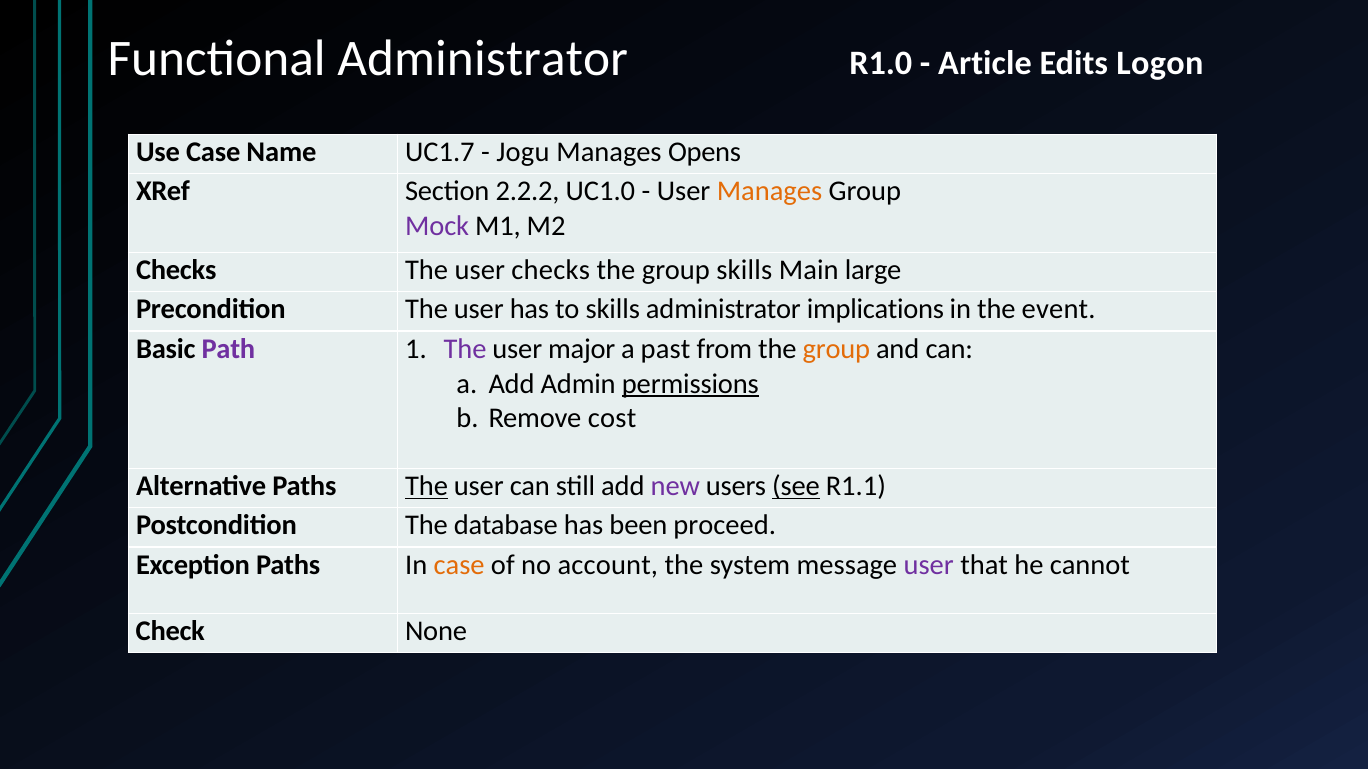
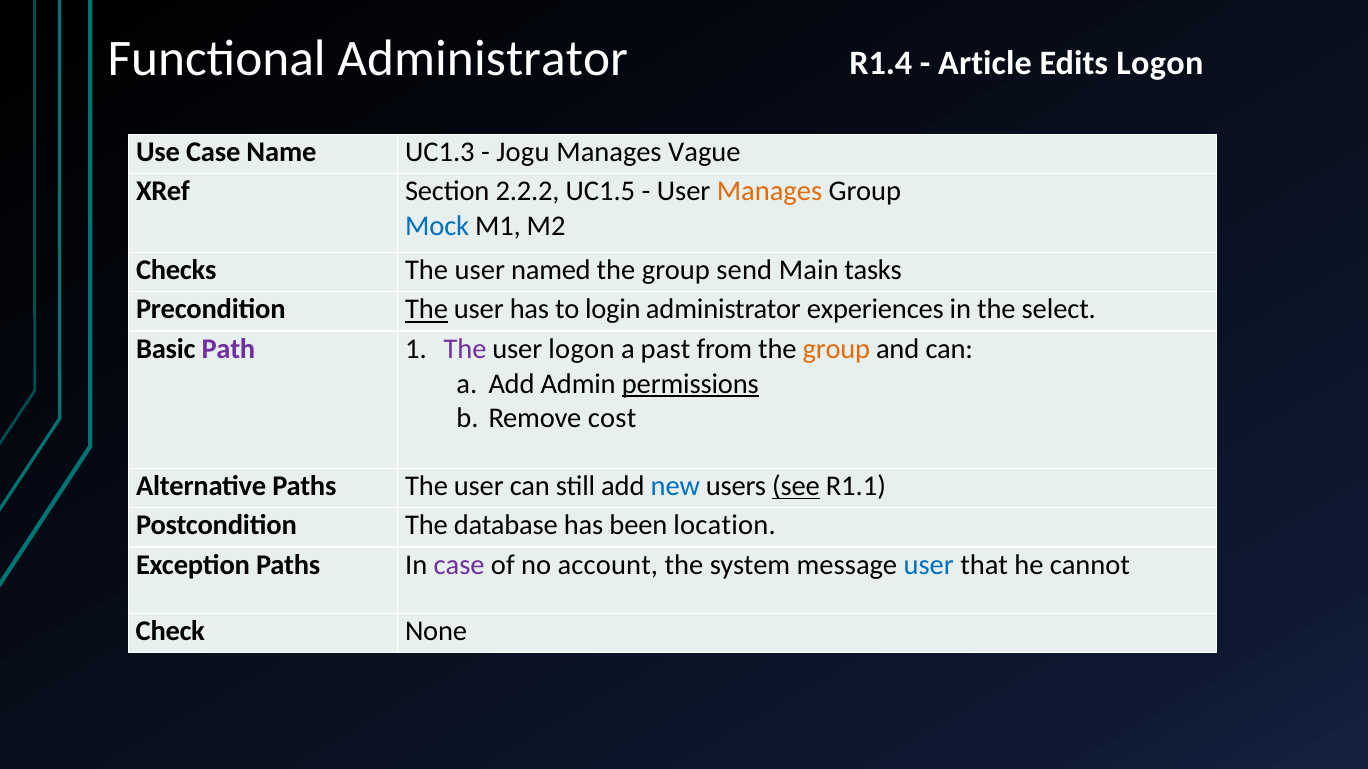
R1.0: R1.0 -> R1.4 (881, 64)
UC1.7: UC1.7 -> UC1.3 (440, 152)
Opens: Opens -> Vague (704, 152)
UC1.0: UC1.0 -> UC1.5 (600, 191)
Mock colour: purple -> blue (437, 226)
user checks: checks -> named (551, 270)
group skills: skills -> send (744, 270)
large: large -> tasks (873, 270)
The underline: none -> present (427, 310)
to skills: skills -> login (613, 310)
implications: implications -> experiences (875, 310)
event: event -> select (1059, 310)
user major: major -> logon (581, 349)
The underline: present -> none (427, 487)
new colour: purple -> blue (675, 487)
proceed: proceed -> location (725, 526)
case colour: orange -> purple (459, 565)
user colour: purple -> blue (929, 565)
